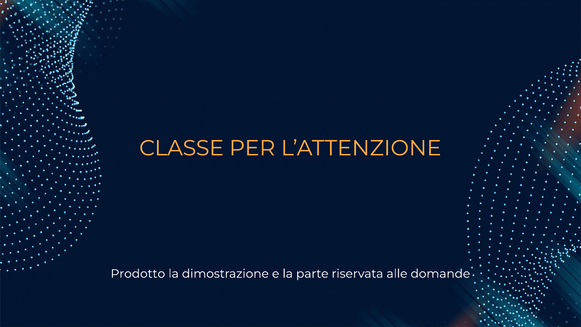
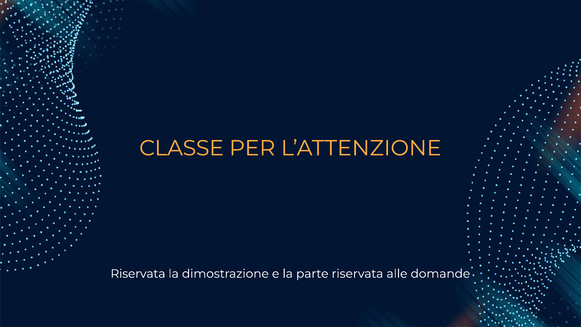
Prodotto: Prodotto -> Riservata (138, 274)
